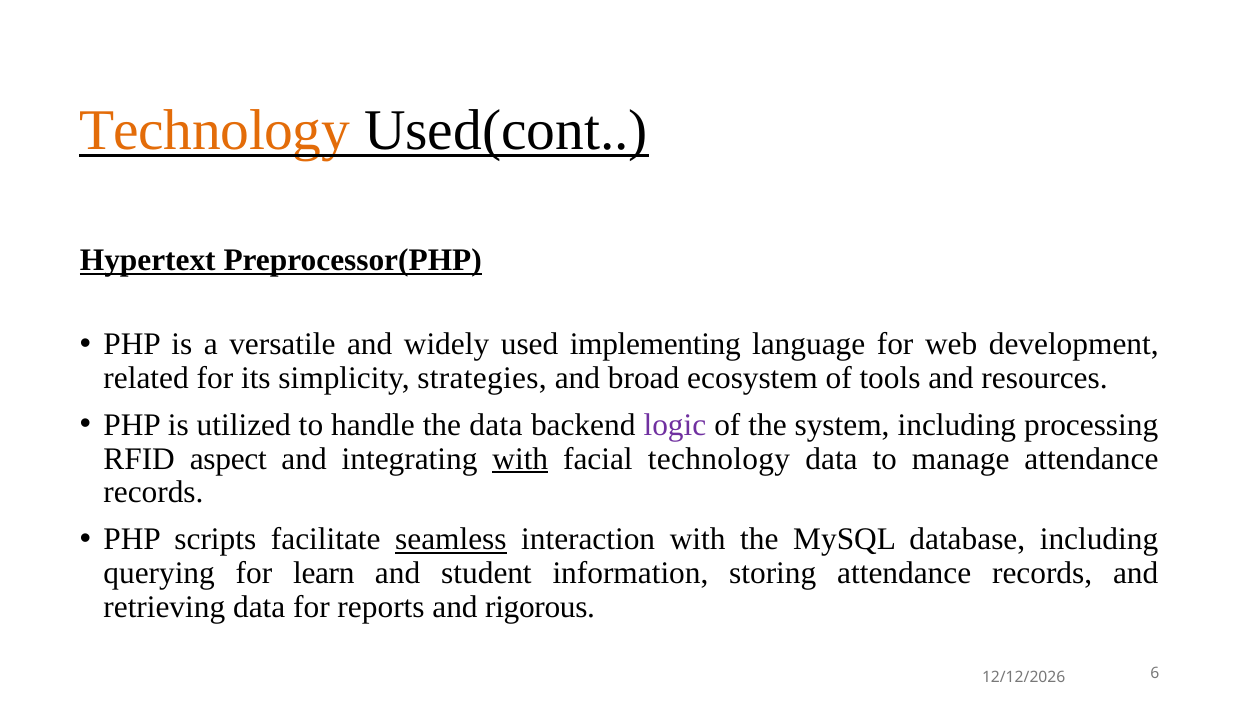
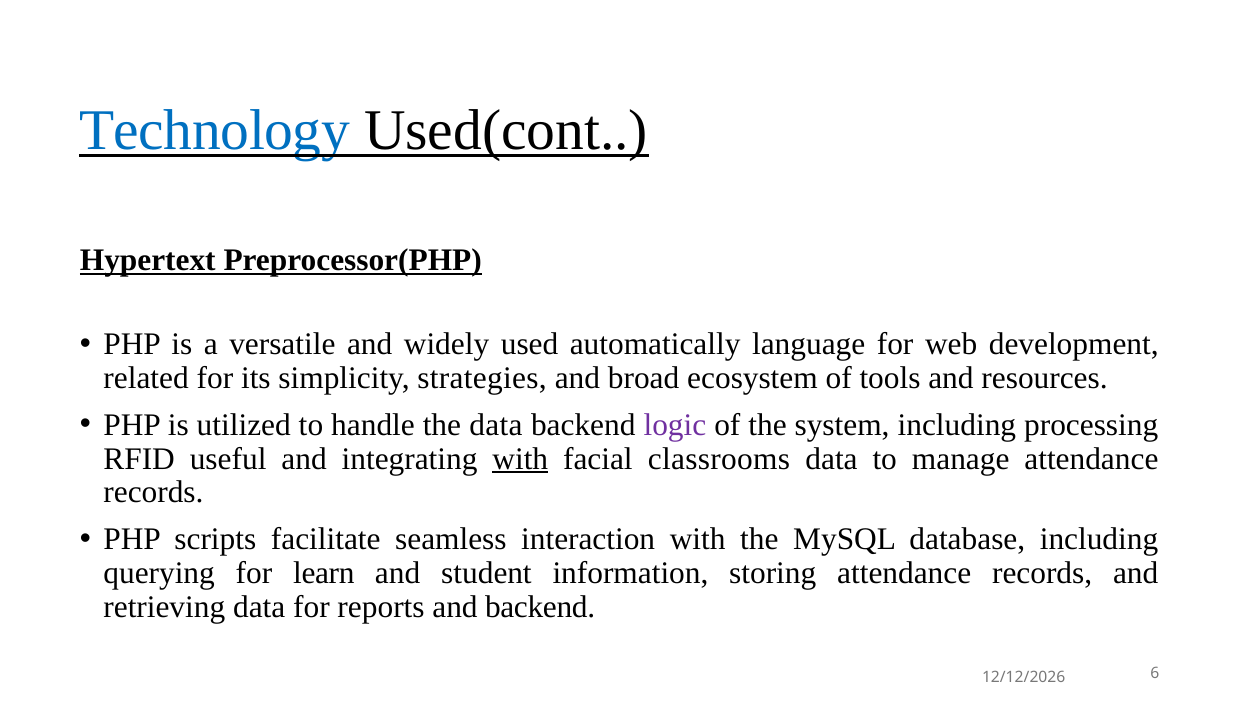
Technology colour: orange -> blue (215, 130)
implementing: implementing -> automatically (655, 344)
aspect: aspect -> useful (228, 459)
facial technology: technology -> classrooms (719, 459)
seamless underline: present -> none (451, 540)
and rigorous: rigorous -> backend (540, 607)
